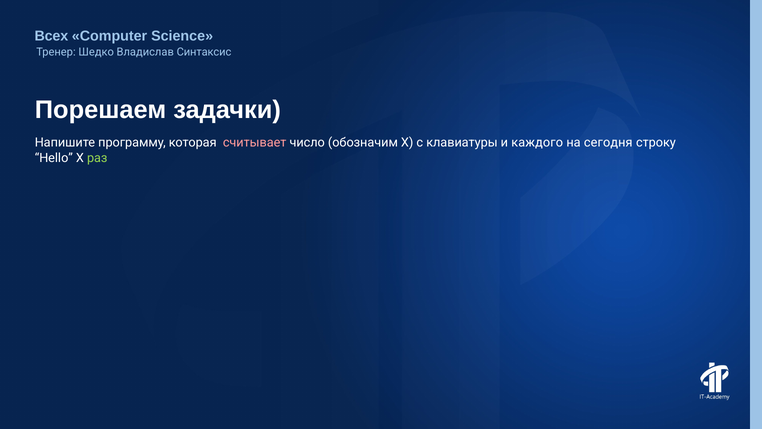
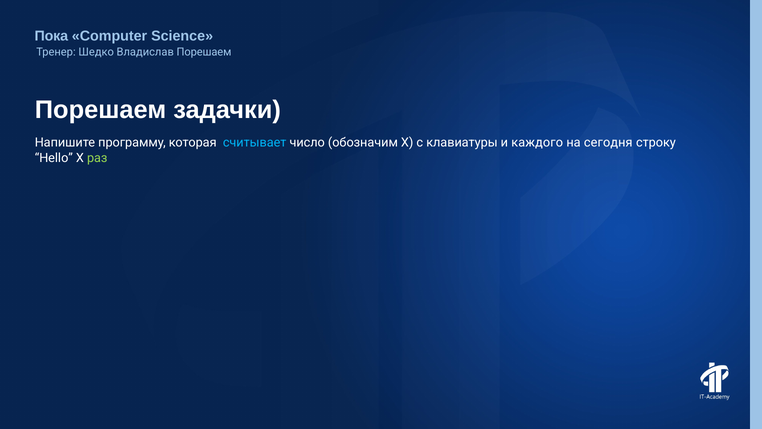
Всех: Всех -> Пока (51, 36)
Владислав Синтаксис: Синтаксис -> Порешаем (204, 52)
считывает colour: pink -> light blue (255, 142)
